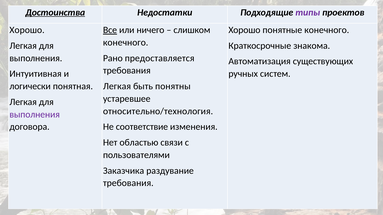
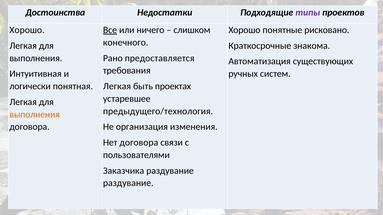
Достоинства underline: present -> none (55, 12)
понятные конечного: конечного -> рисковано (327, 30)
понятны: понятны -> проектах (173, 86)
относительно/технология: относительно/технология -> предыдущего/технология (158, 111)
выполнения colour: purple -> orange (35, 115)
соответствие: соответствие -> организация (142, 127)
Нет областью: областью -> договора (139, 143)
требования: требования -> раздувание (128, 183)
